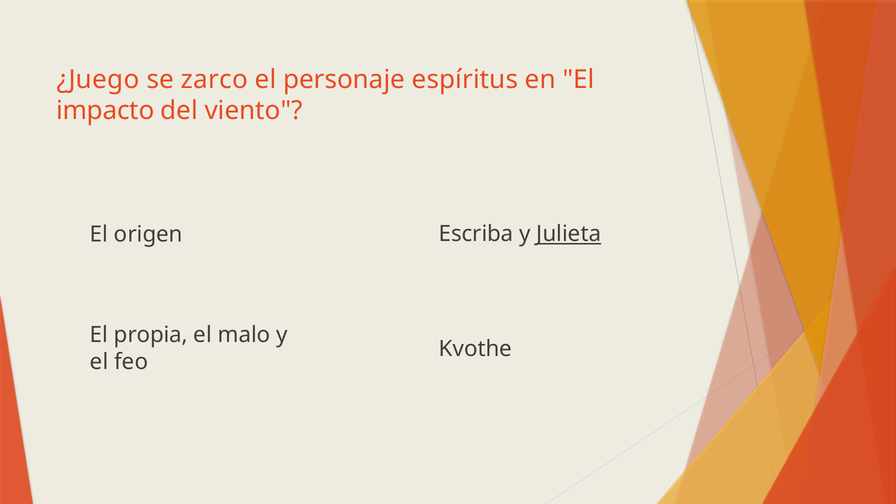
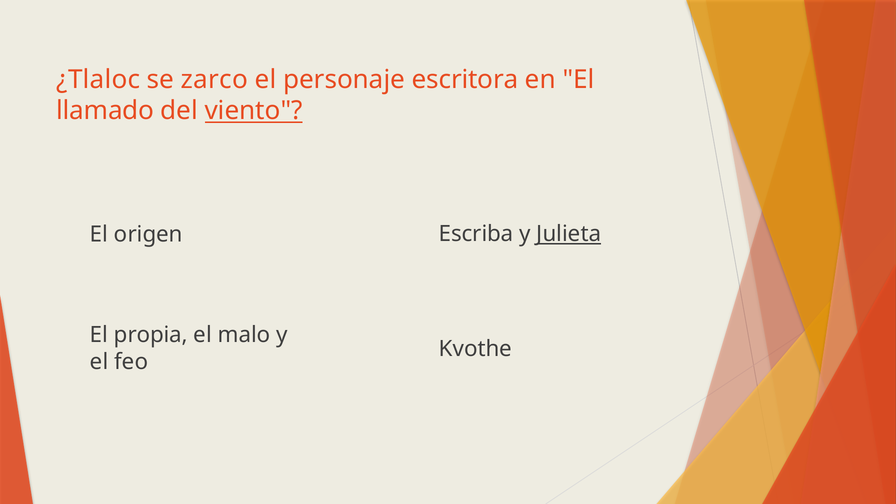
¿Juego: ¿Juego -> ¿Tlaloc (98, 79)
espíritus: espíritus -> escritora (465, 79)
impacto: impacto -> llamado (105, 111)
viento underline: none -> present (254, 111)
